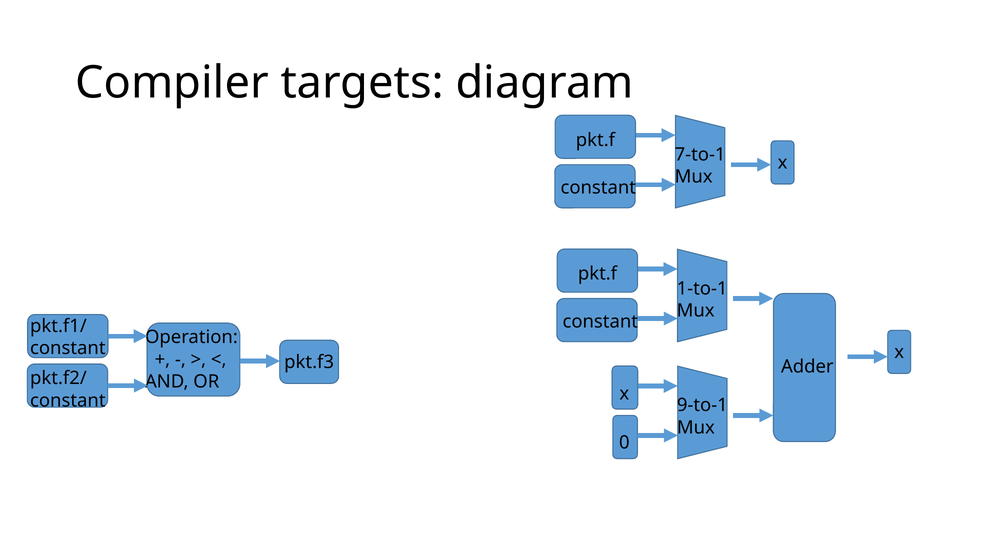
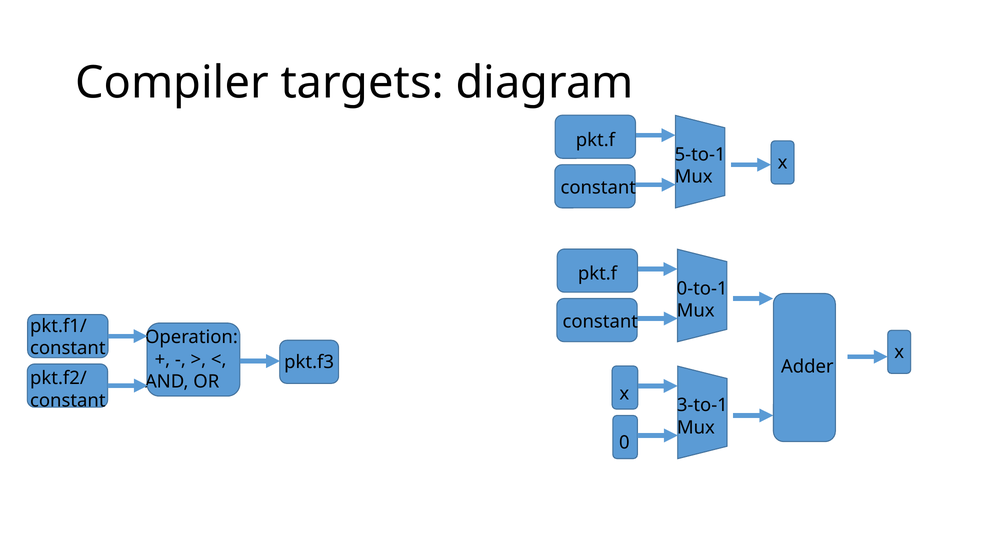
7-to-1: 7-to-1 -> 5-to-1 (700, 155)
1-to-1: 1-to-1 -> 0-to-1 (702, 289)
9-to-1: 9-to-1 -> 3-to-1 (702, 405)
